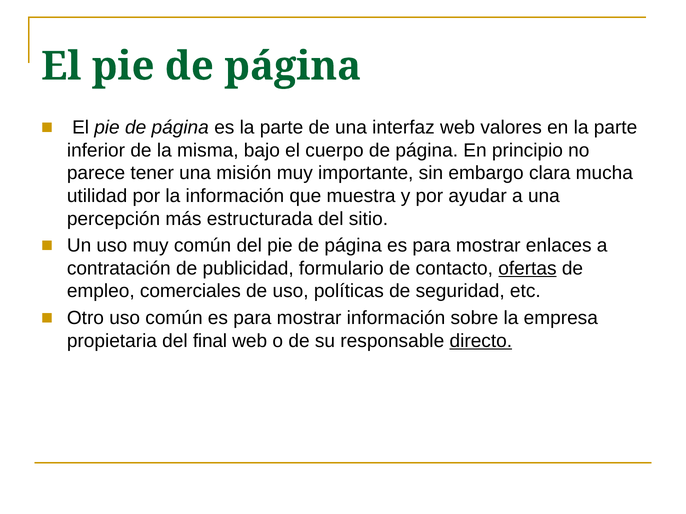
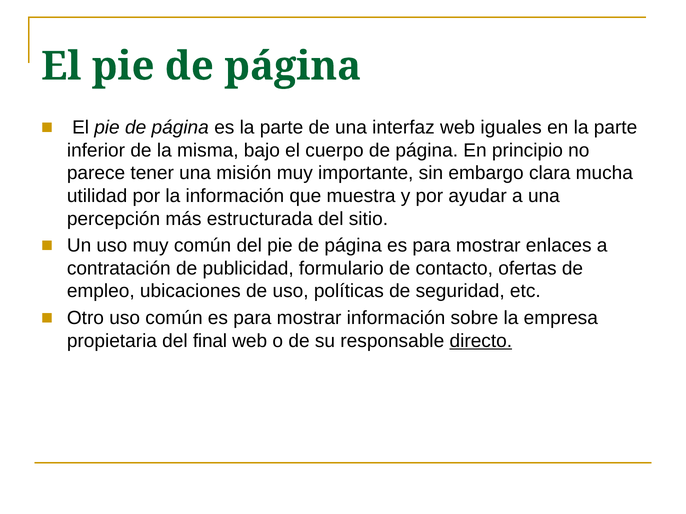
valores: valores -> iguales (511, 128)
ofertas underline: present -> none (527, 269)
comerciales: comerciales -> ubicaciones (190, 291)
